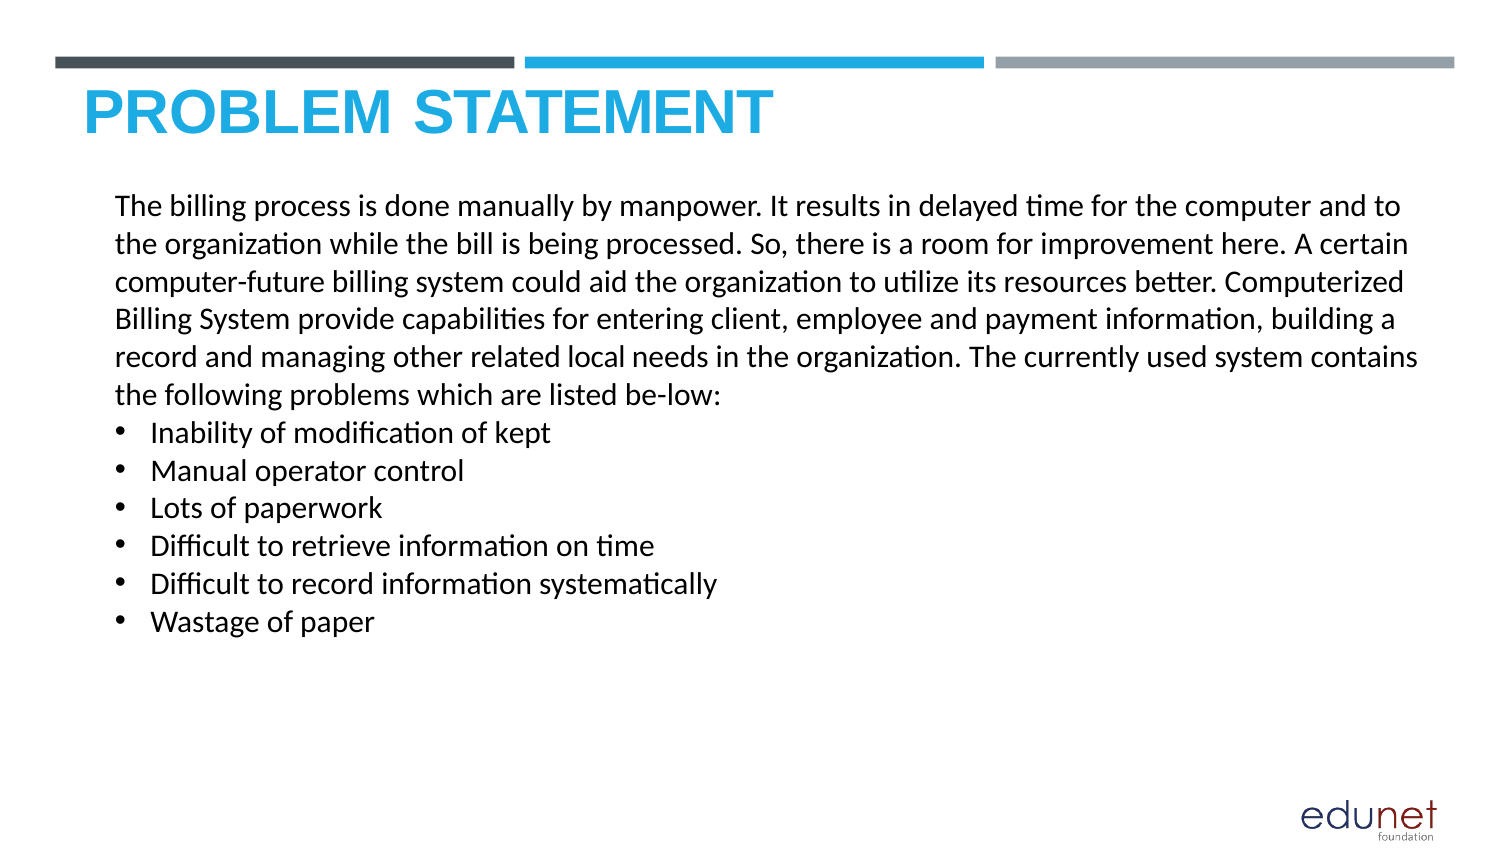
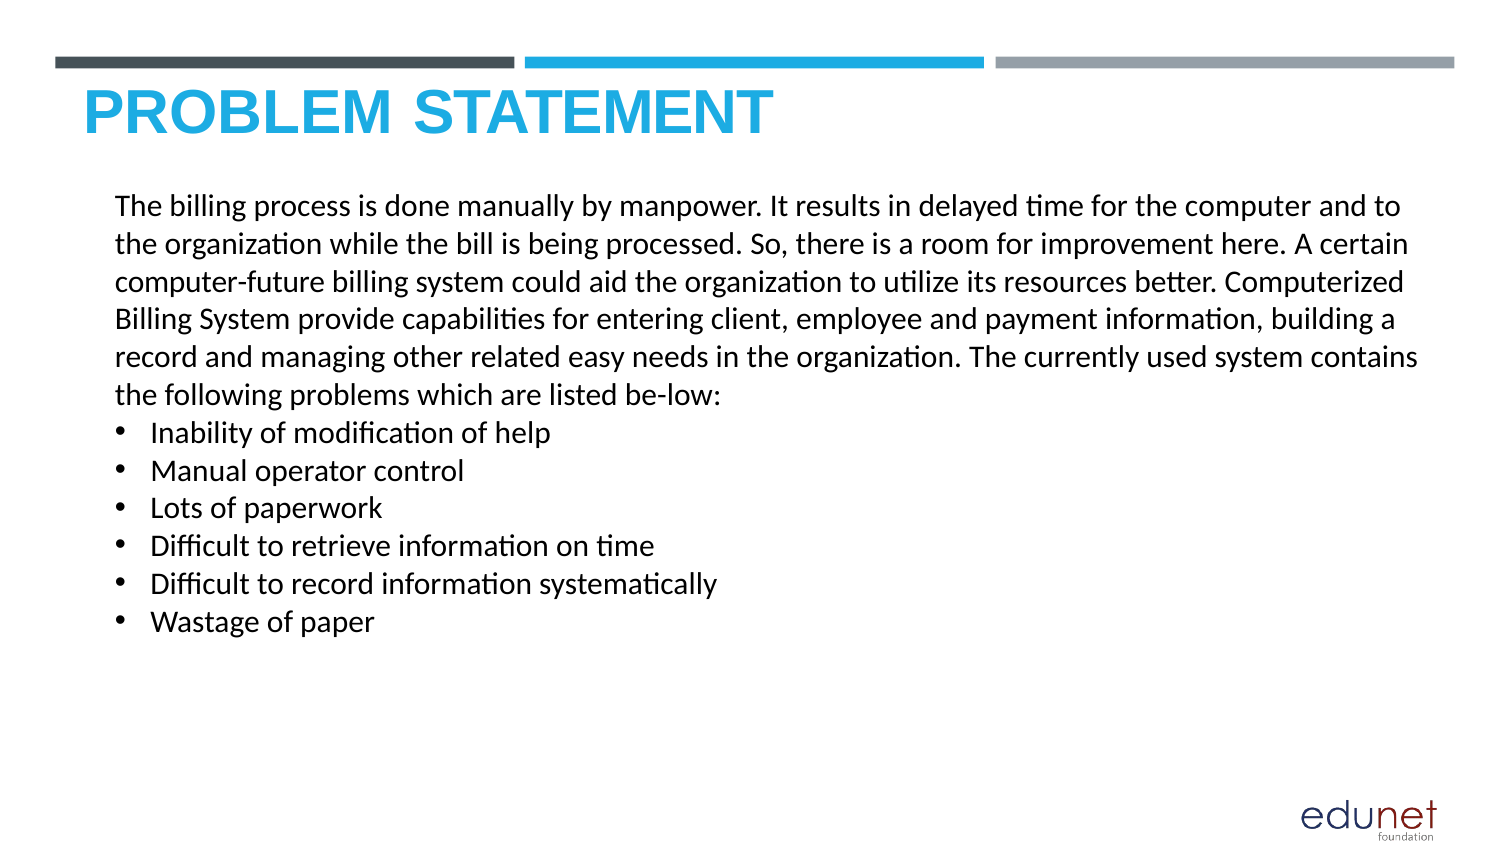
local: local -> easy (596, 357)
kept: kept -> help (523, 433)
